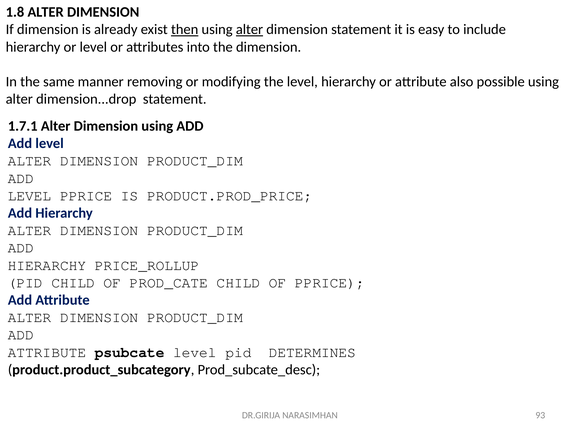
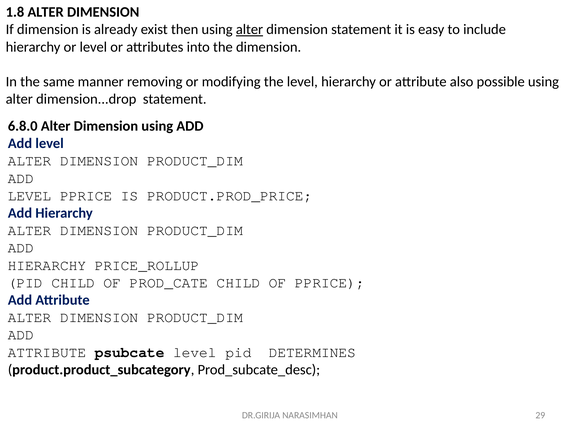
then underline: present -> none (185, 30)
1.7.1: 1.7.1 -> 6.8.0 (23, 126)
93: 93 -> 29 (540, 415)
